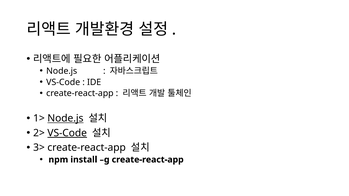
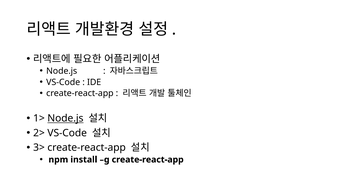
VS-Code underline: present -> none (67, 133)
